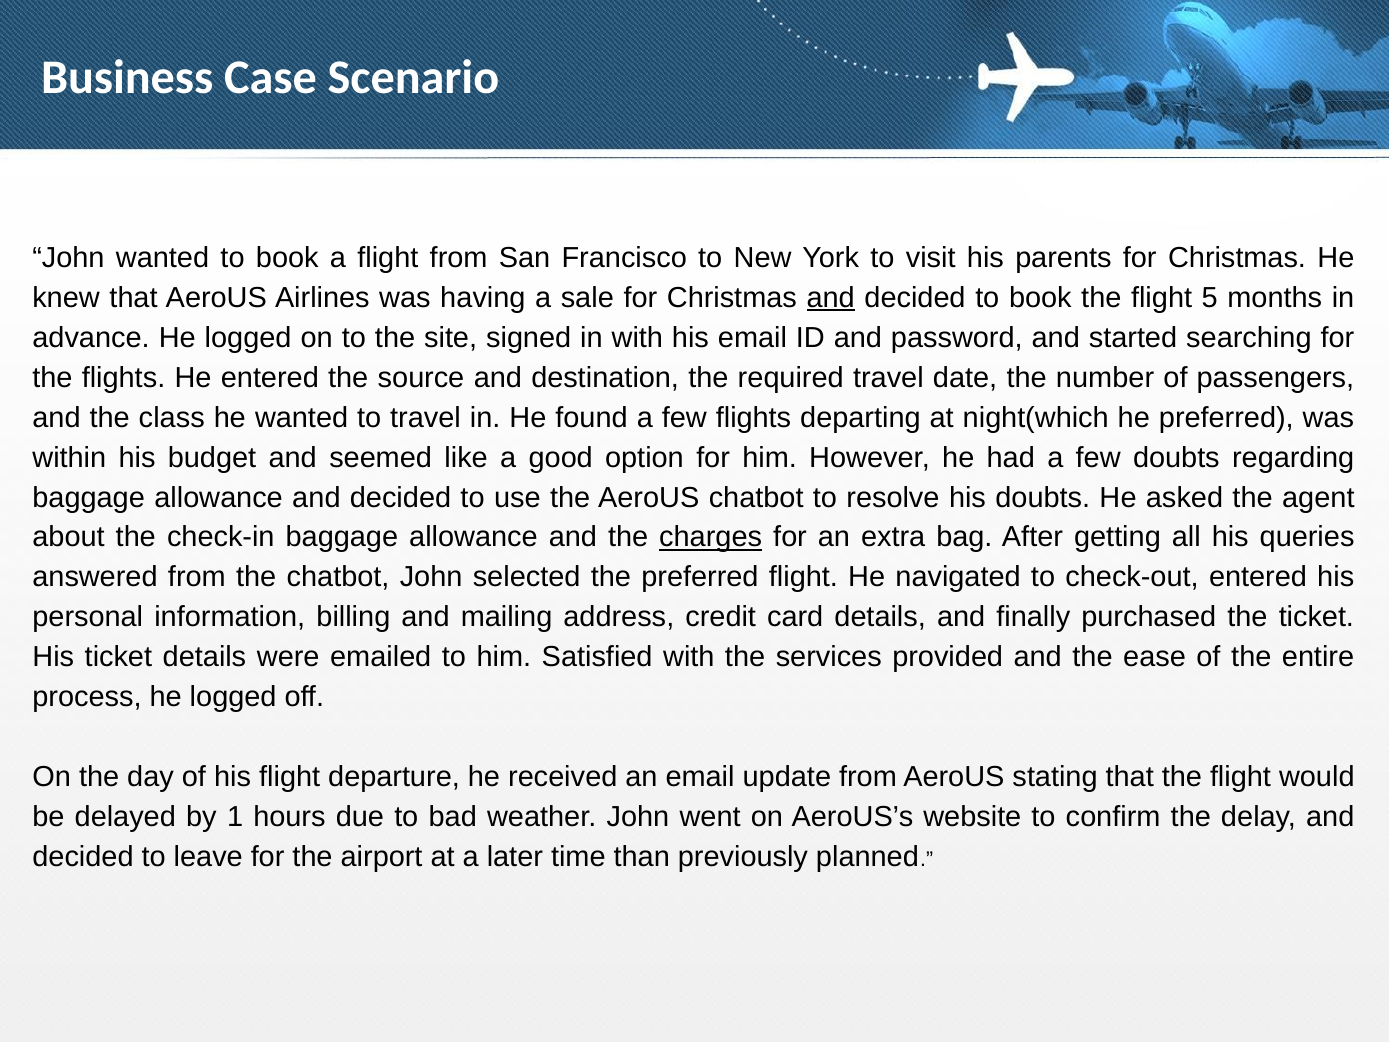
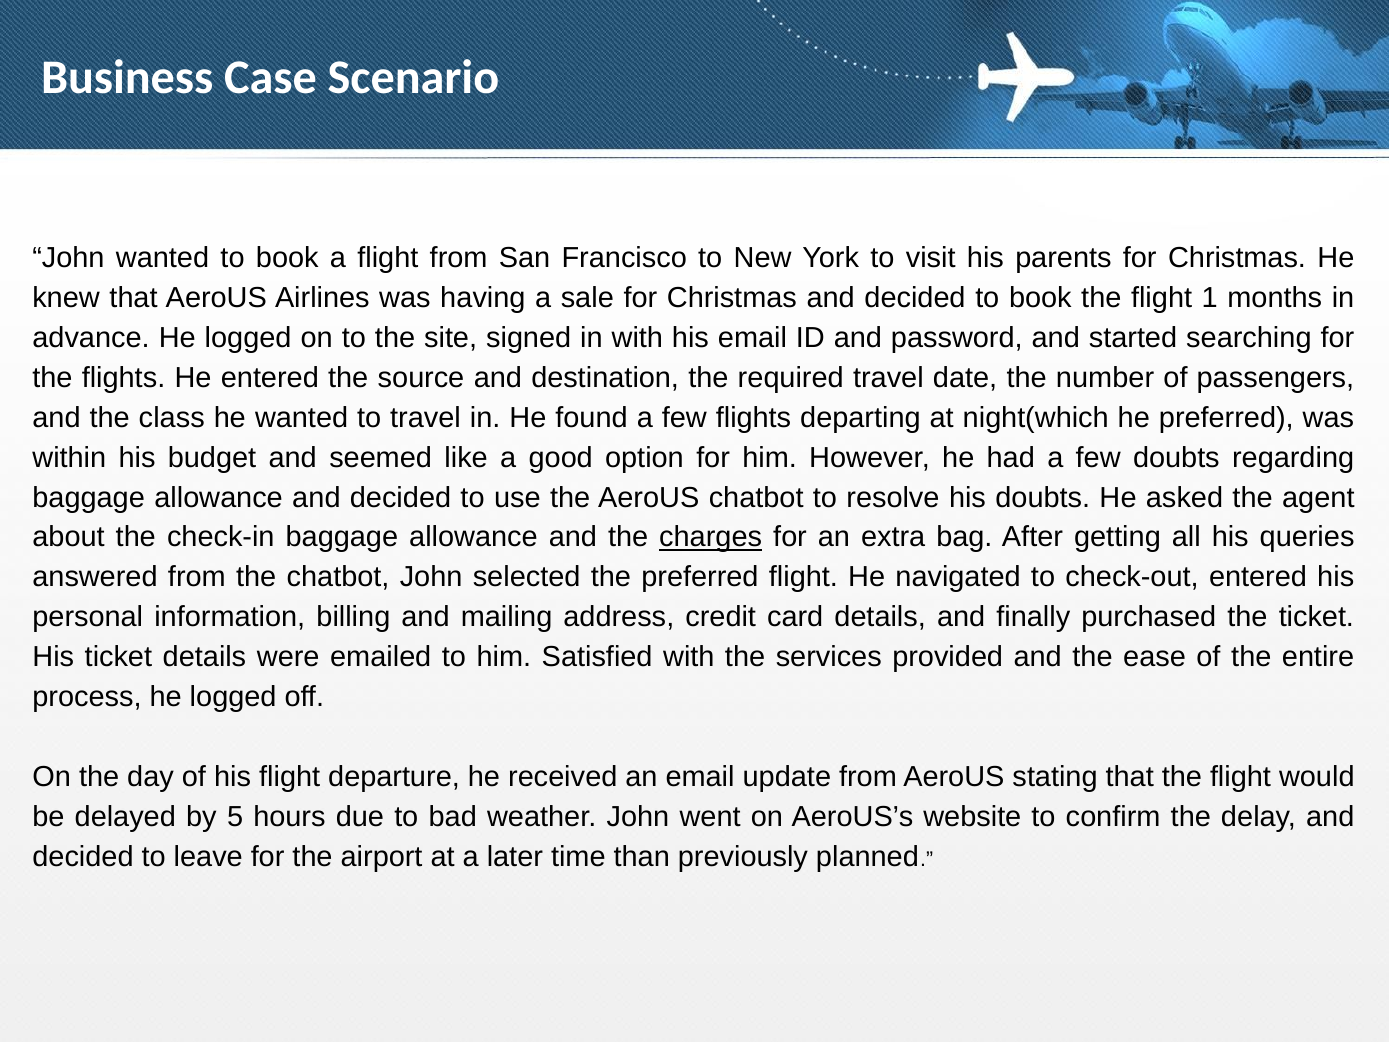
and underline: present -> none (831, 298)
5: 5 -> 1 (1210, 298)
1: 1 -> 5 (235, 817)
